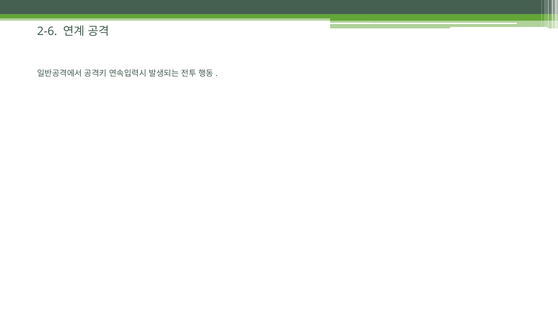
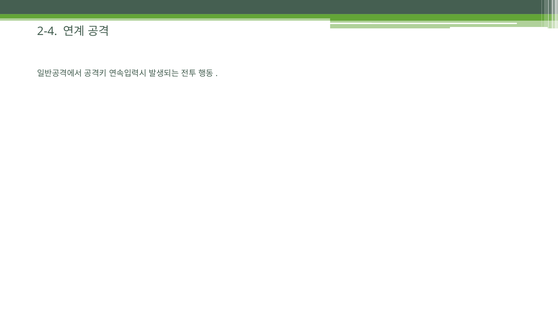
2-6: 2-6 -> 2-4 (47, 31)
